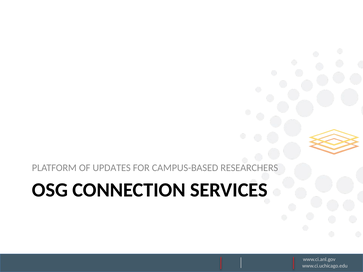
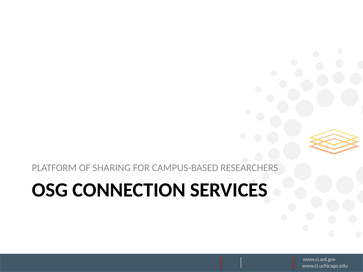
UPDATES: UPDATES -> SHARING (112, 168)
